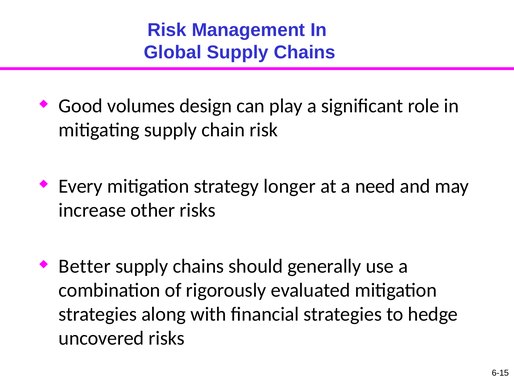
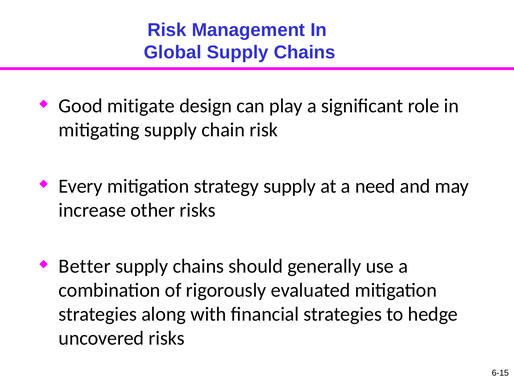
volumes: volumes -> mitigate (141, 106)
strategy longer: longer -> supply (290, 186)
